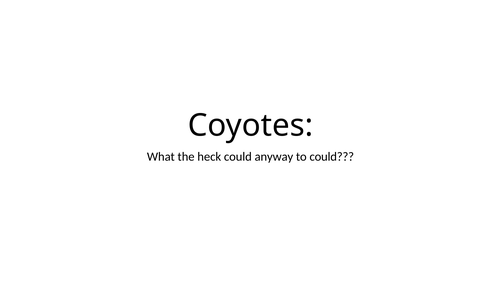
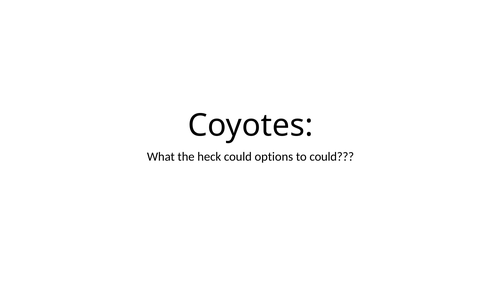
anyway: anyway -> options (274, 157)
